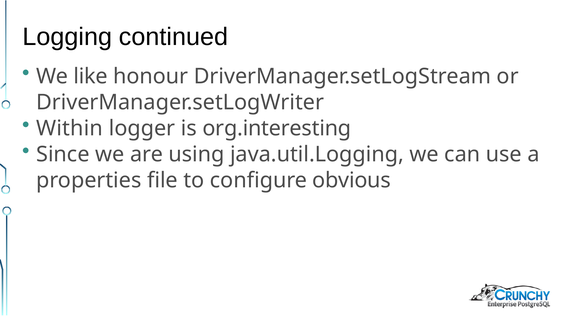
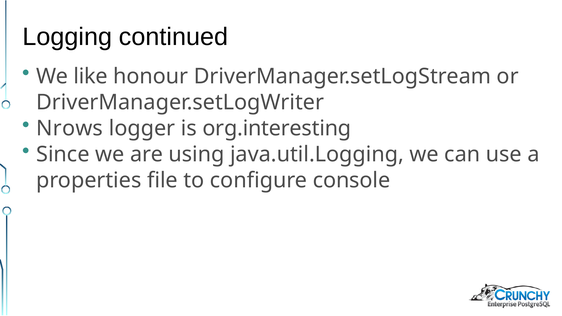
Within: Within -> Nrows (70, 128)
obvious: obvious -> console (352, 180)
